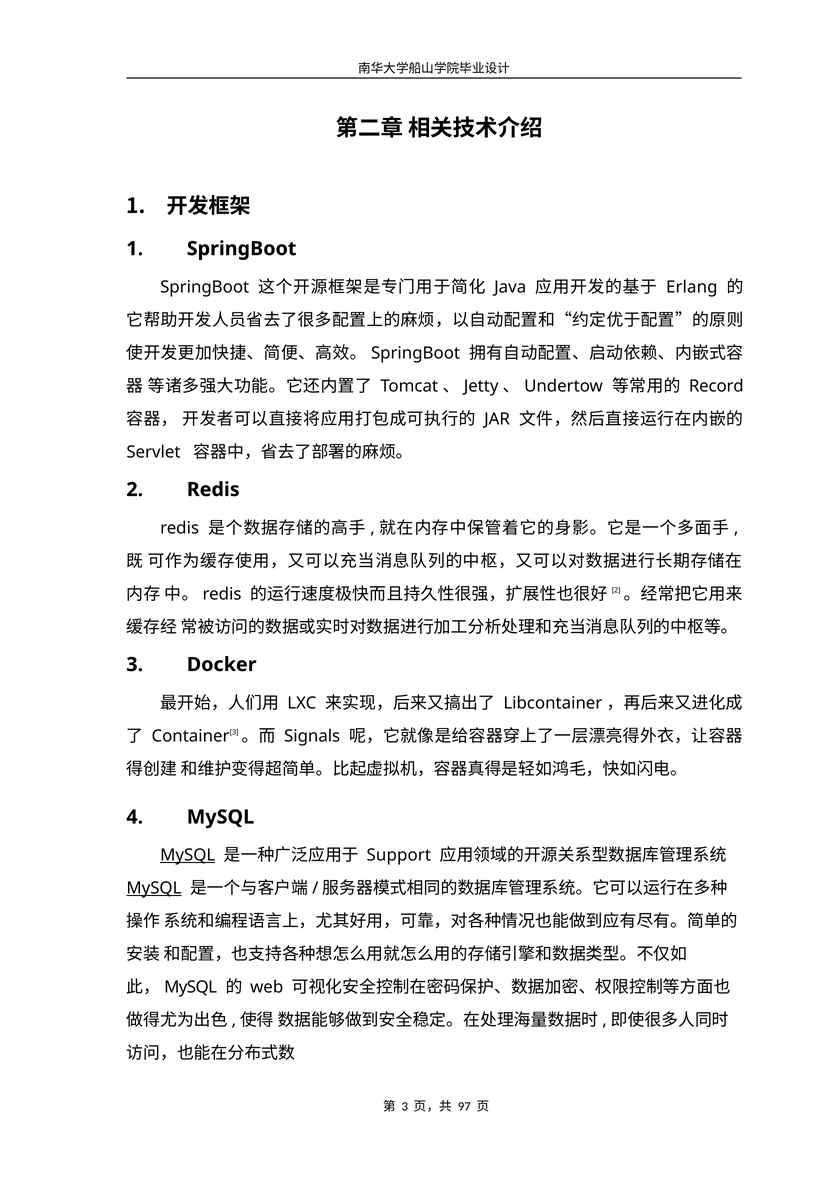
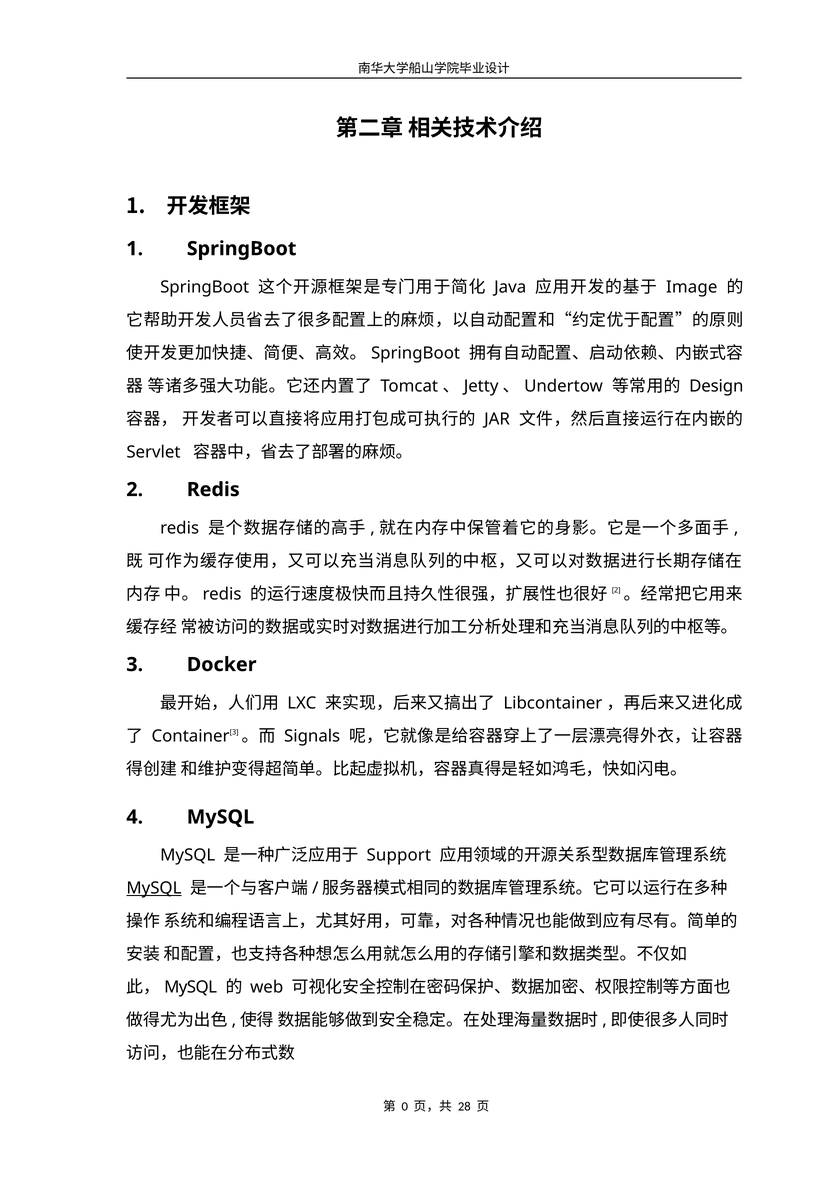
Erlang: Erlang -> Image (692, 287)
Record: Record -> Design (716, 386)
MySQL underline: present -> none (188, 856)
3: 3 -> 0 (405, 1107)
97: 97 -> 28 (464, 1107)
